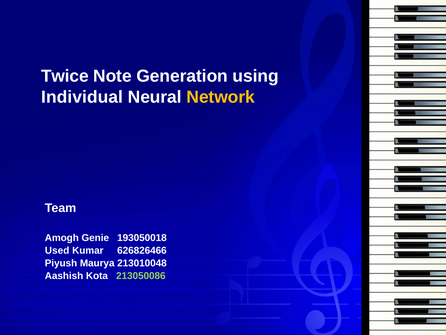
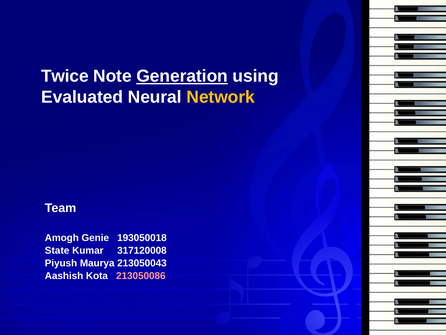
Generation underline: none -> present (182, 76)
Individual: Individual -> Evaluated (82, 97)
Used: Used -> State (57, 250)
626826466: 626826466 -> 317120008 (142, 250)
213010048: 213010048 -> 213050043 (142, 263)
213050086 colour: light green -> pink (141, 276)
